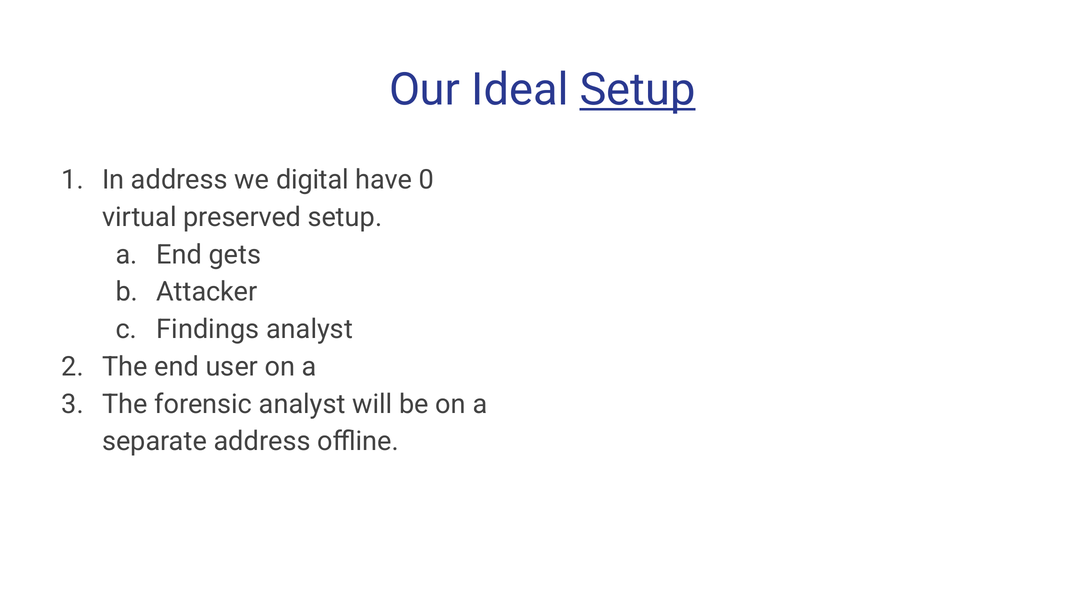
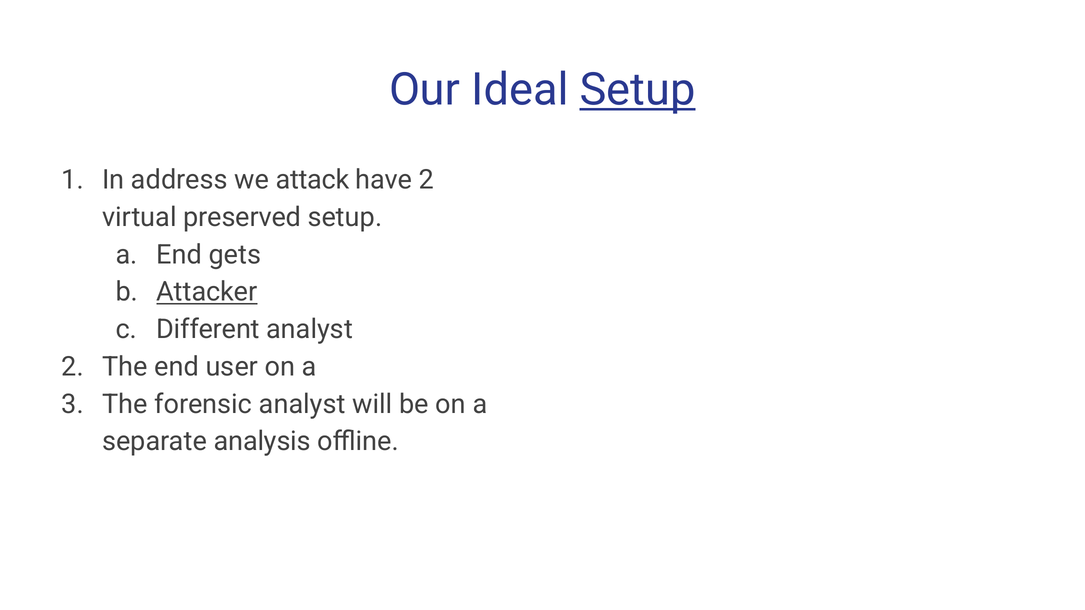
digital: digital -> attack (312, 180)
have 0: 0 -> 2 (427, 180)
Attacker underline: none -> present (207, 292)
Findings: Findings -> Different (208, 330)
separate address: address -> analysis (262, 442)
